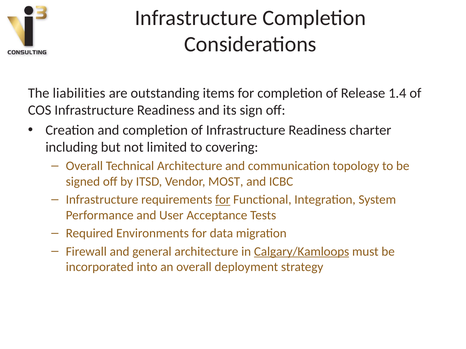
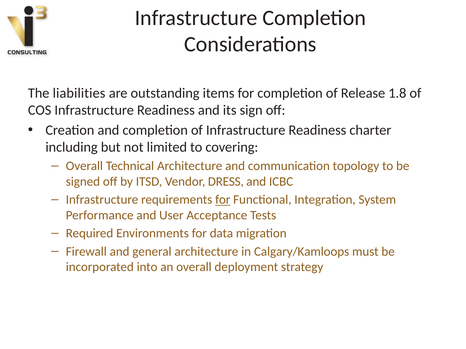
1.4: 1.4 -> 1.8 (397, 93)
MOST: MOST -> DRESS (226, 182)
Calgary/Kamloops underline: present -> none (302, 252)
